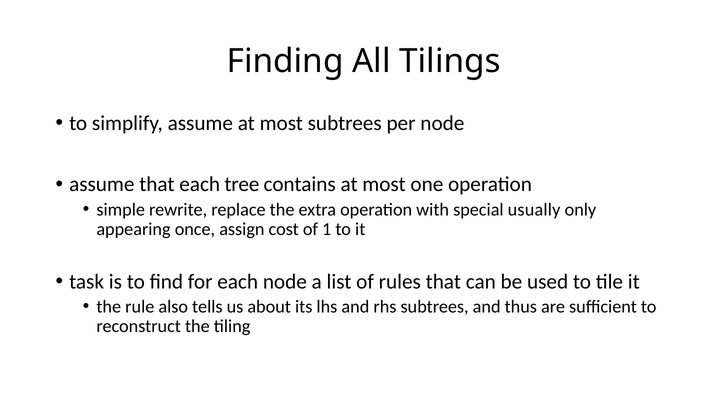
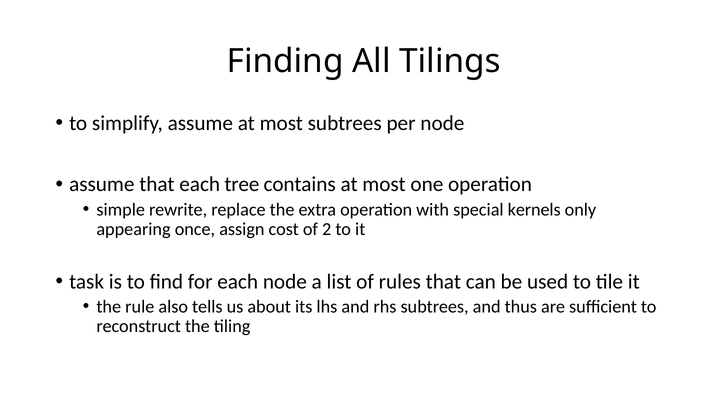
usually: usually -> kernels (534, 209)
1: 1 -> 2 (327, 229)
